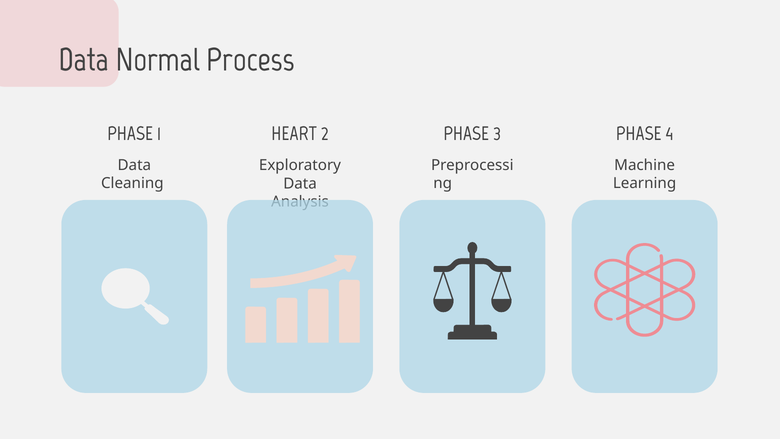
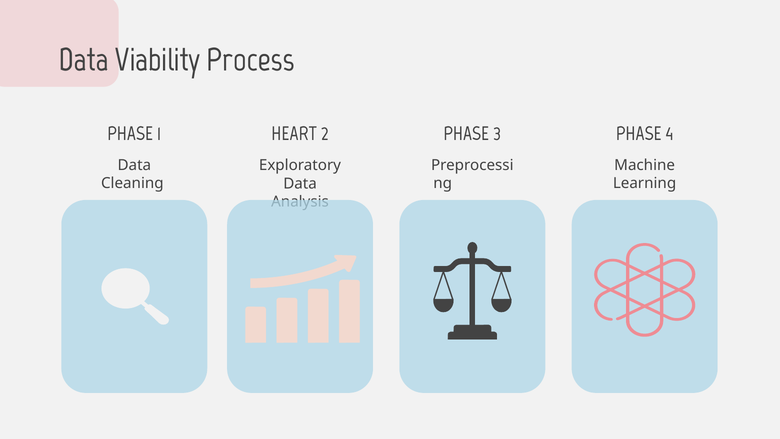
Normal: Normal -> Viability (158, 60)
